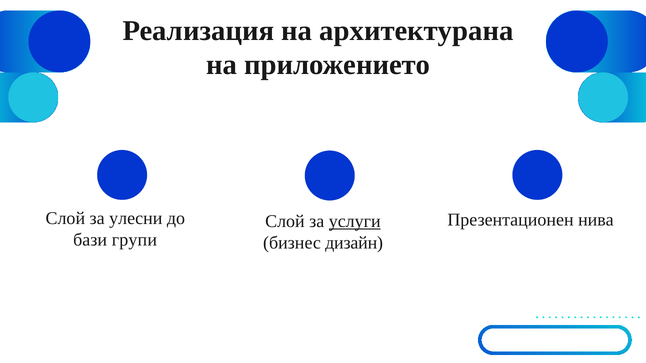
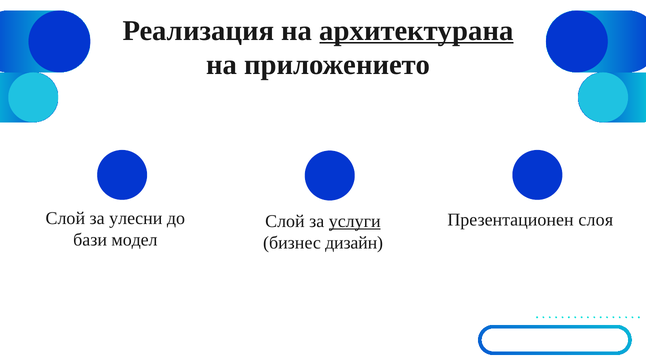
архитектурана underline: none -> present (416, 31)
нива: нива -> слоя (596, 220)
групи: групи -> модел (135, 240)
